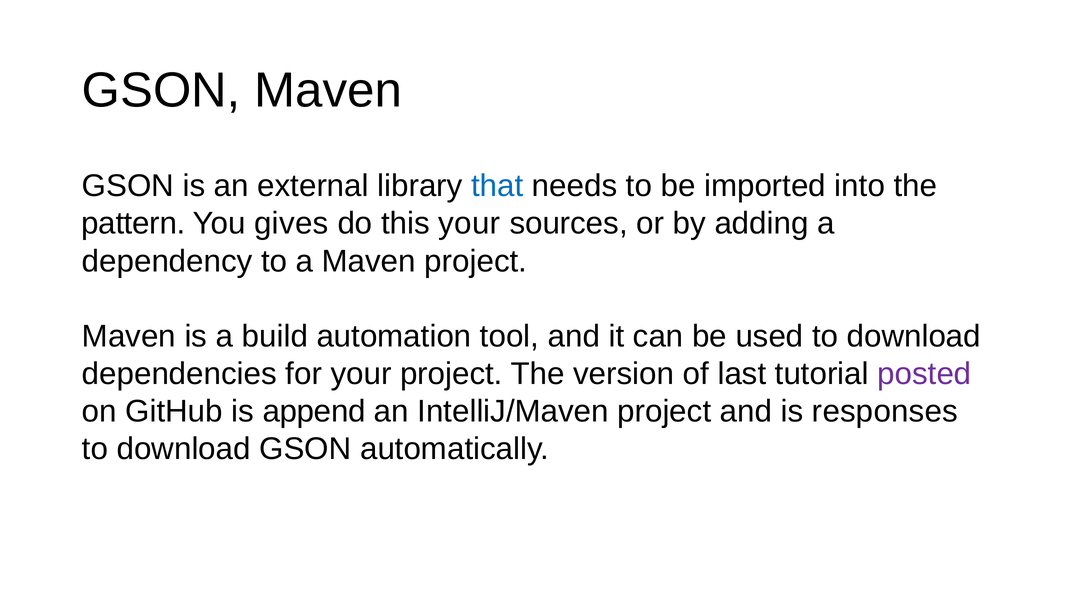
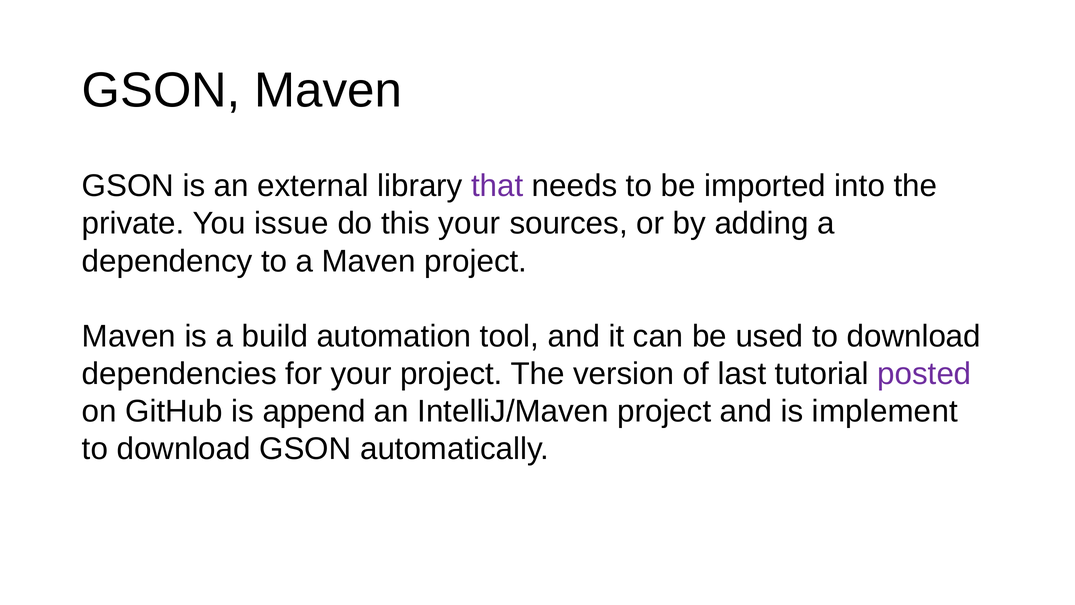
that colour: blue -> purple (497, 186)
pattern: pattern -> private (133, 223)
gives: gives -> issue (291, 223)
responses: responses -> implement (885, 411)
